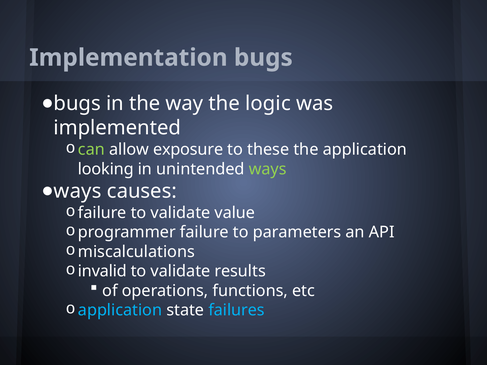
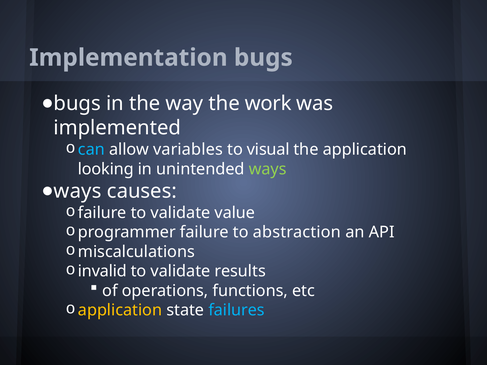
logic: logic -> work (268, 104)
can colour: light green -> light blue (91, 150)
exposure: exposure -> variables (188, 150)
these: these -> visual (268, 150)
parameters: parameters -> abstraction (297, 232)
application colour: light blue -> yellow (120, 310)
